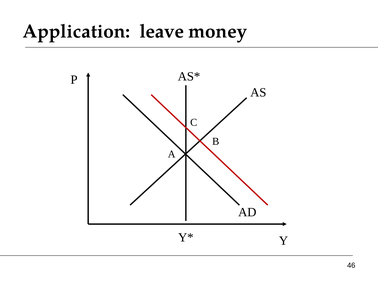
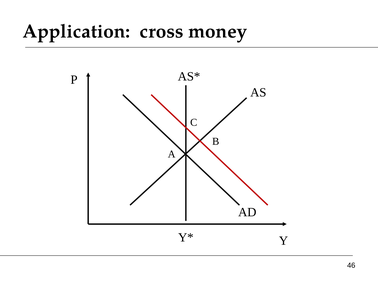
leave: leave -> cross (162, 31)
